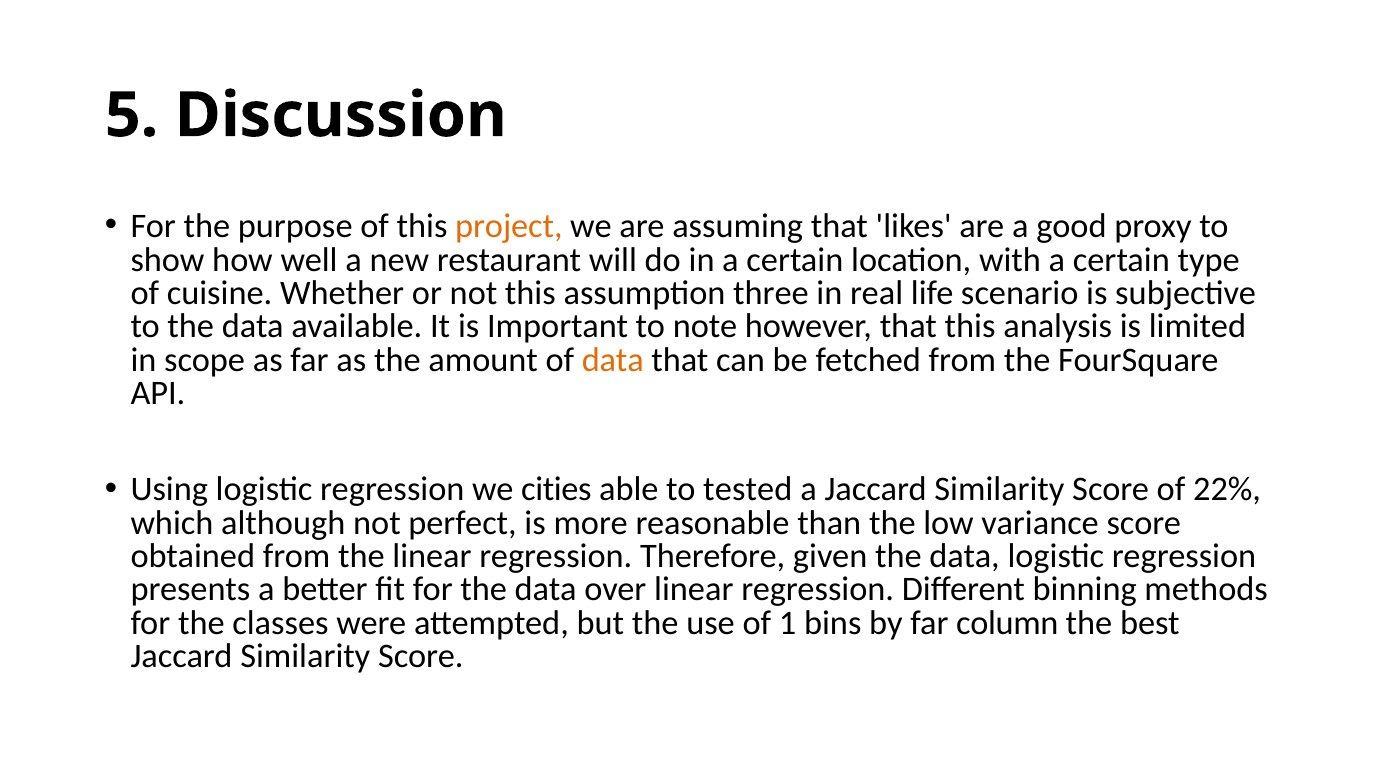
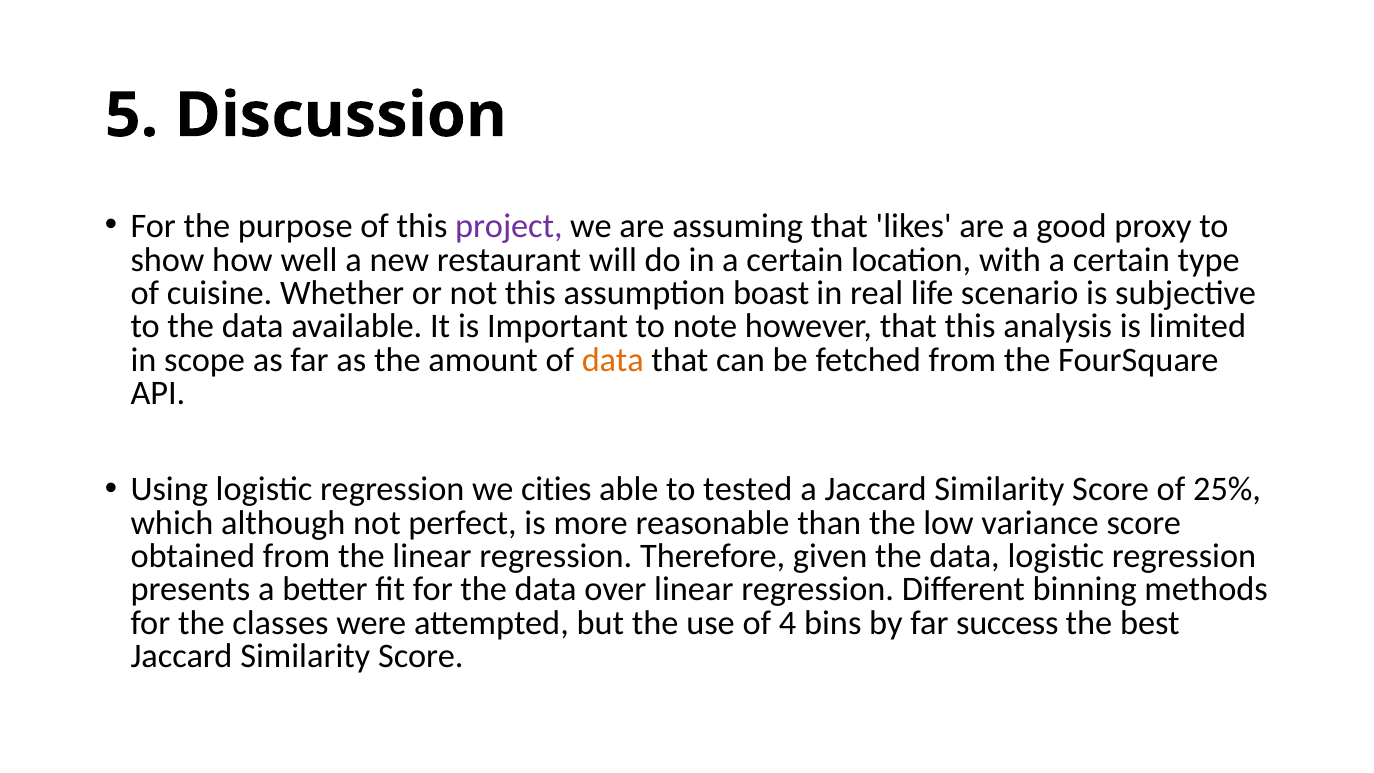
project colour: orange -> purple (509, 226)
three: three -> boast (771, 293)
22%: 22% -> 25% (1227, 489)
1: 1 -> 4 (788, 623)
column: column -> success (1007, 623)
